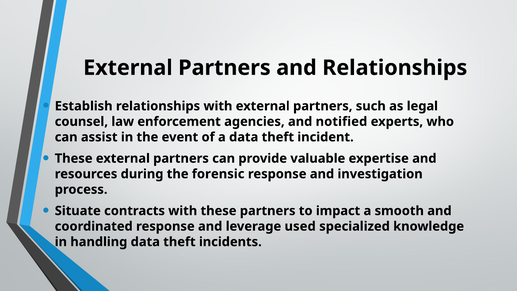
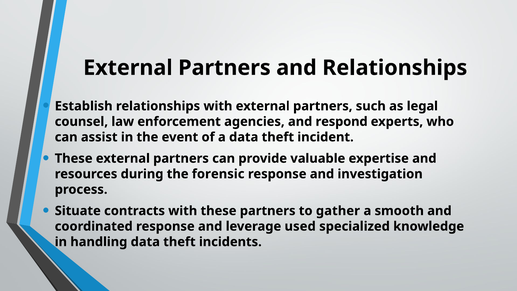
notified: notified -> respond (342, 122)
impact: impact -> gather (338, 211)
